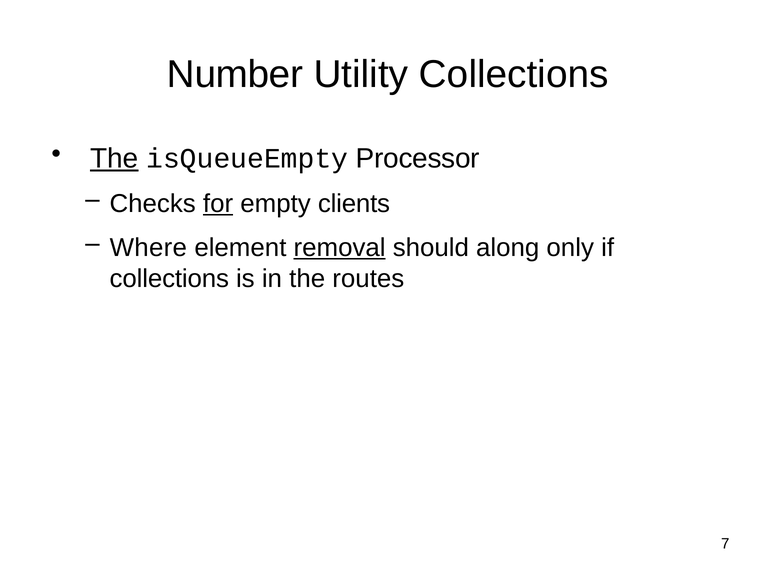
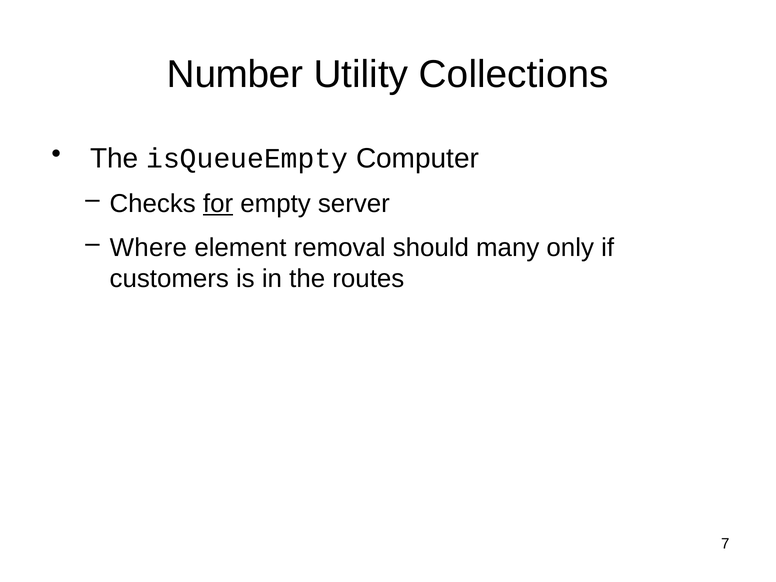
The underline: present -> none (114, 159)
Processor: Processor -> Computer (418, 159)
clients: clients -> server (354, 204)
removal underline: present -> none (340, 248)
along: along -> many (508, 248)
collections: collections -> customers (169, 279)
